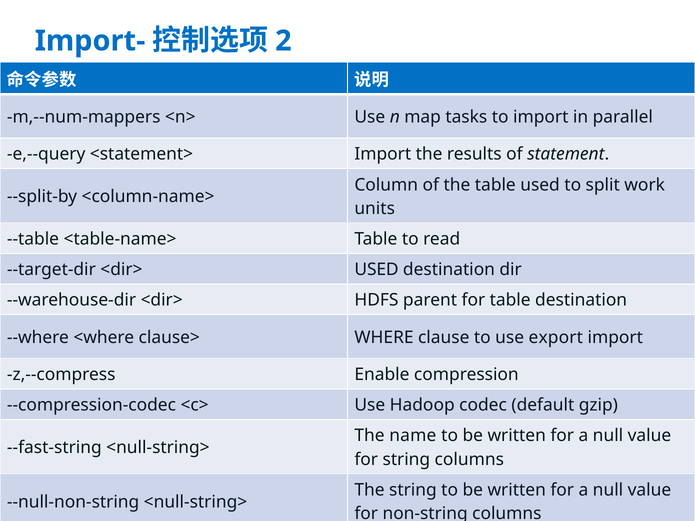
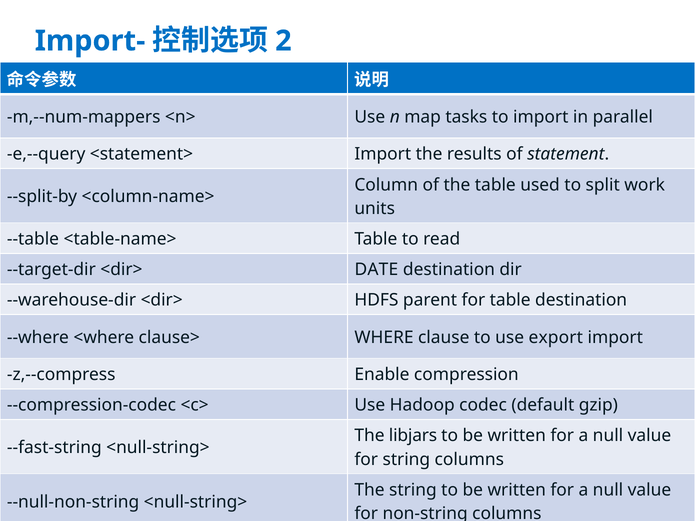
<dir> USED: USED -> DATE (376, 270)
name: name -> libjars (413, 436)
